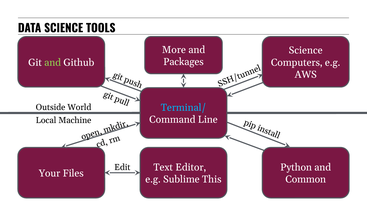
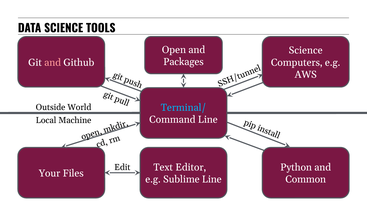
More: More -> Open (174, 50)
and colour: light green -> pink (53, 63)
Sublime This: This -> Line (212, 179)
